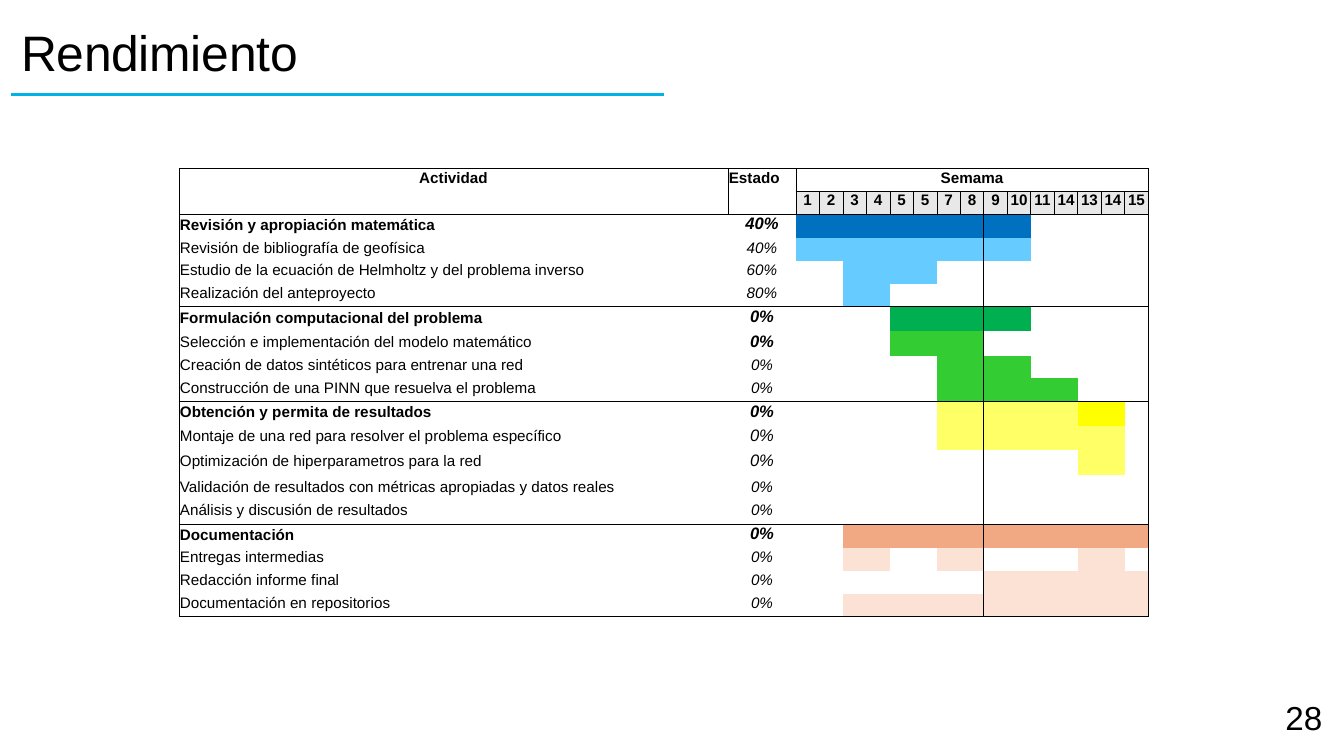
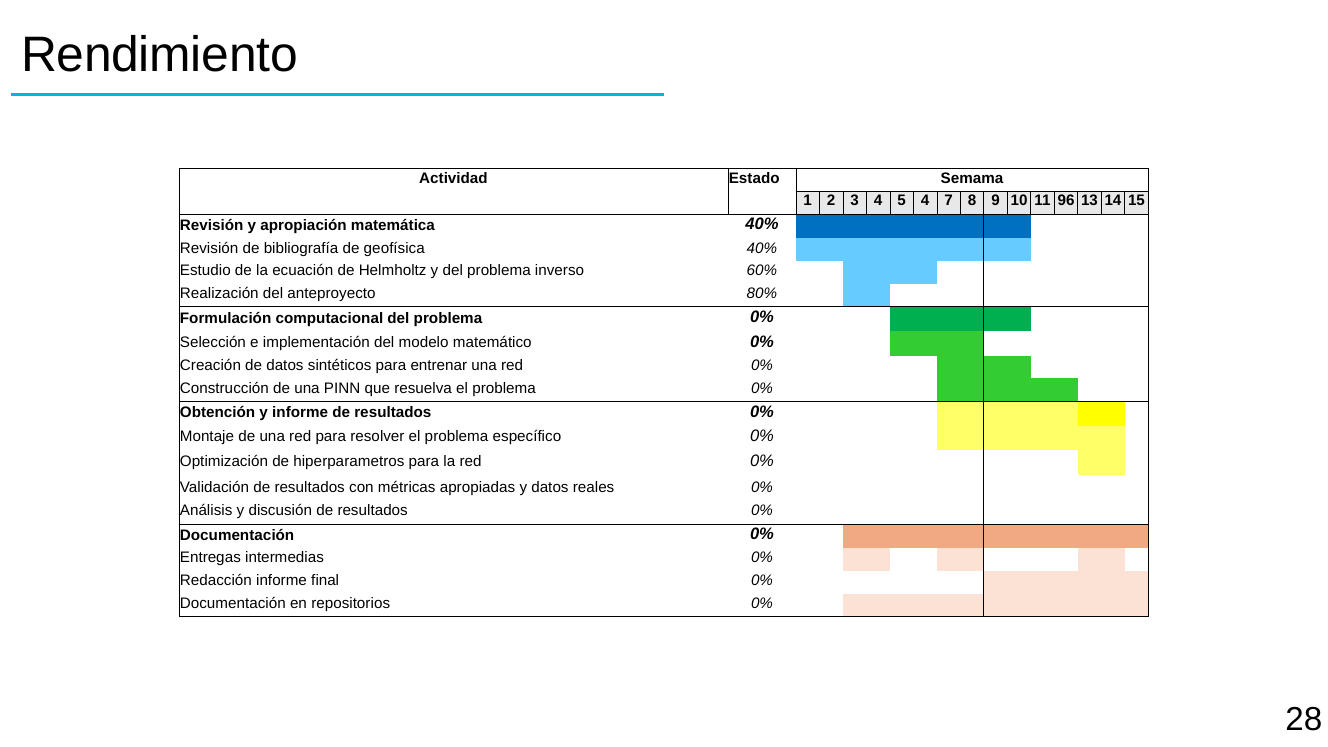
5 5: 5 -> 4 (925, 201)
11 14: 14 -> 96 (1066, 201)
y permita: permita -> informe (300, 412)
